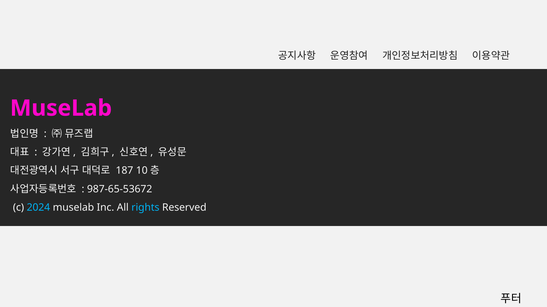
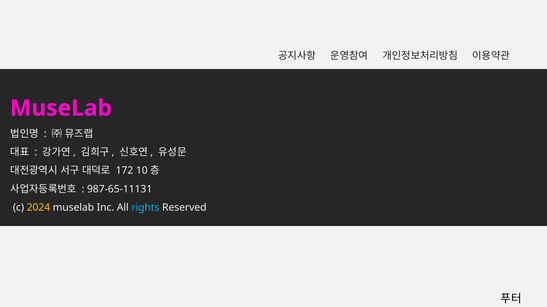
187: 187 -> 172 (124, 171)
987-65-53672: 987-65-53672 -> 987-65-11131 (120, 189)
2024 colour: light blue -> yellow (38, 208)
